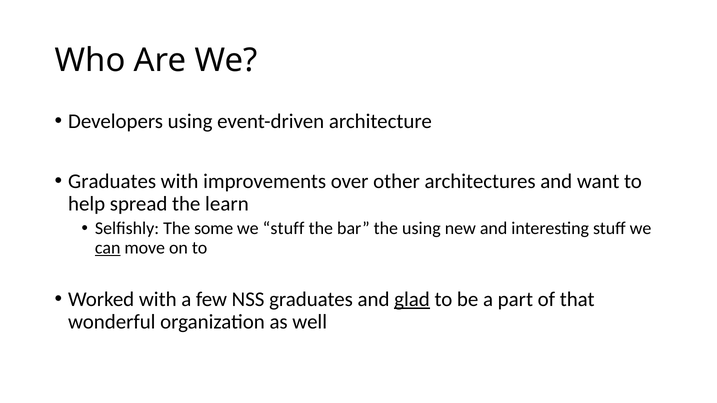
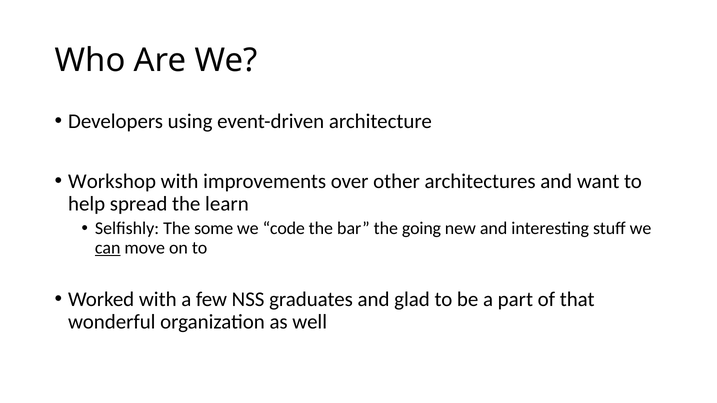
Graduates: Graduates -> Workshop (112, 181)
we stuff: stuff -> code (284, 229)
the using: using -> going (421, 229)
glad underline: present -> none (412, 300)
